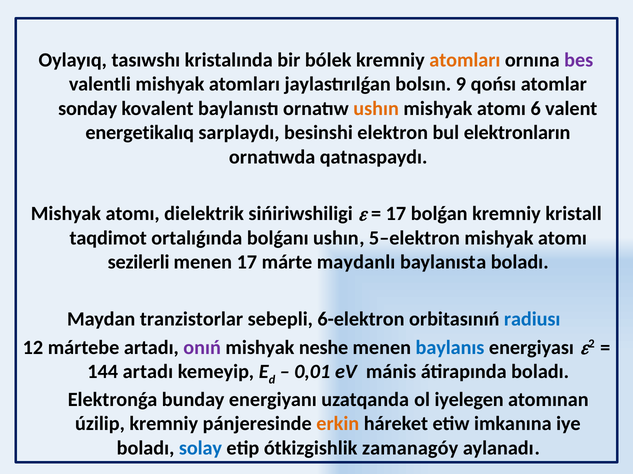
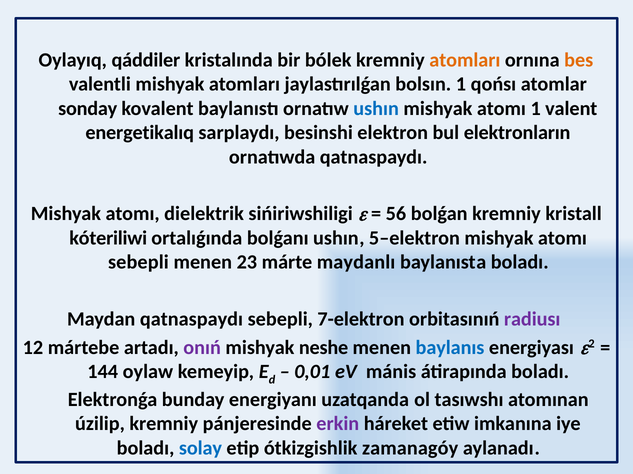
tasıwshı: tasıwshı -> qáddiler (146, 60)
bes colour: purple -> orange (579, 60)
bolsın 9: 9 -> 1 (461, 84)
ushın colour: orange -> blue (376, 109)
atomı 6: 6 -> 1 (536, 109)
17: 17 -> 56 (396, 214)
taqdimot: taqdimot -> kóteriliwi (108, 238)
sezilerli: sezilerli -> sebepli (138, 263)
menen 17: 17 -> 23 (247, 263)
Maydan tranzistorlar: tranzistorlar -> qatnaspaydı (191, 319)
6-elektron: 6-elektron -> 7-elektron (361, 319)
radiusı colour: blue -> purple (532, 319)
144 artadı: artadı -> oylaw (148, 372)
iyelegen: iyelegen -> tasıwshı (469, 400)
erkin colour: orange -> purple (338, 424)
